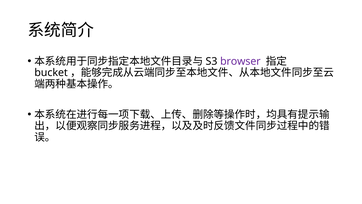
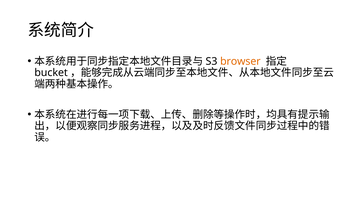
browser colour: purple -> orange (240, 61)
